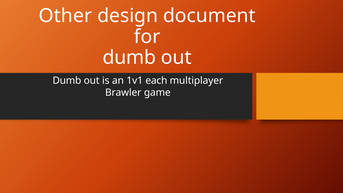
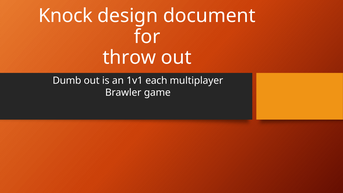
Other: Other -> Knock (66, 16)
dumb: dumb -> throw (129, 58)
